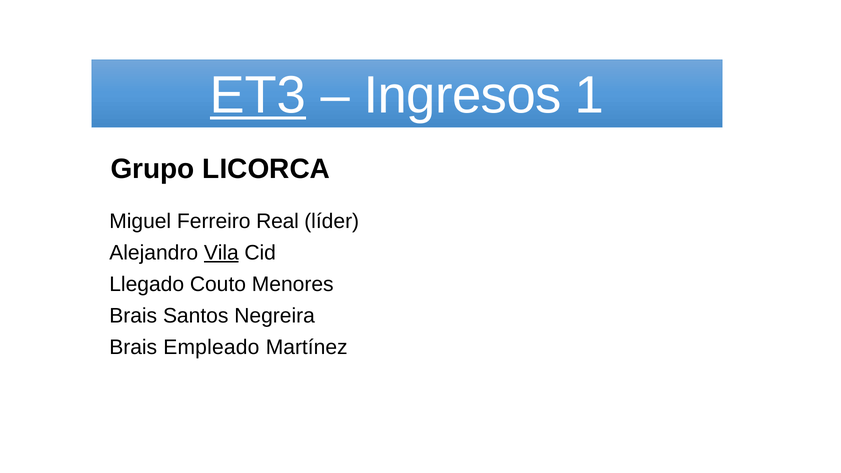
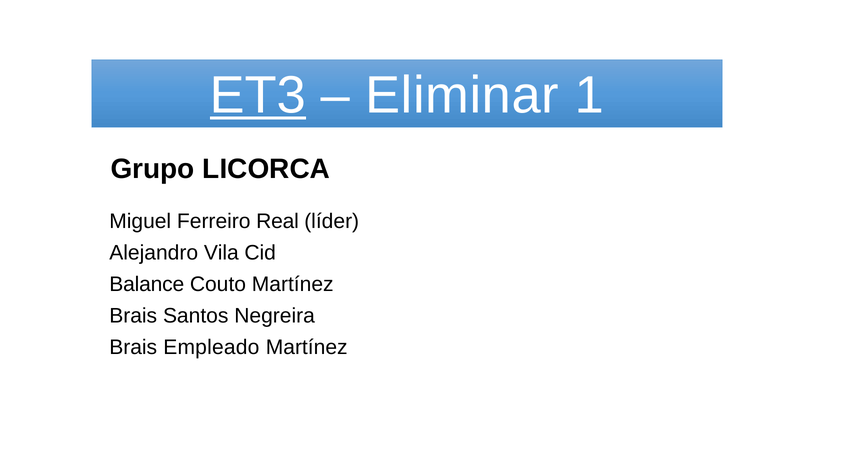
Ingresos: Ingresos -> Eliminar (462, 95)
Vila underline: present -> none (221, 253)
Llegado: Llegado -> Balance (147, 284)
Couto Menores: Menores -> Martínez (293, 284)
